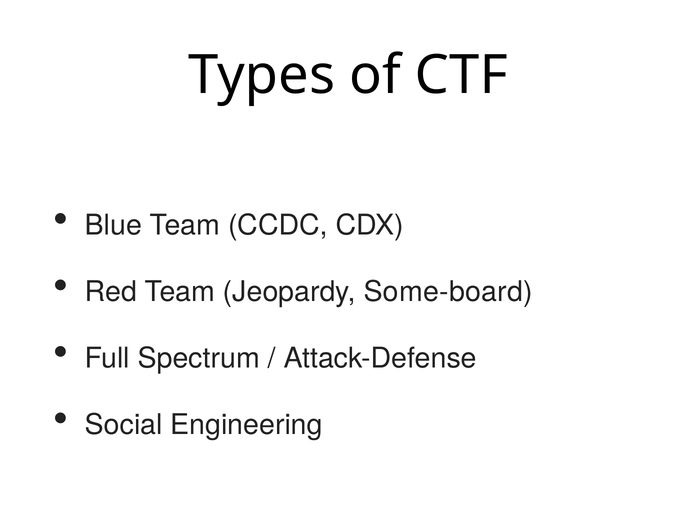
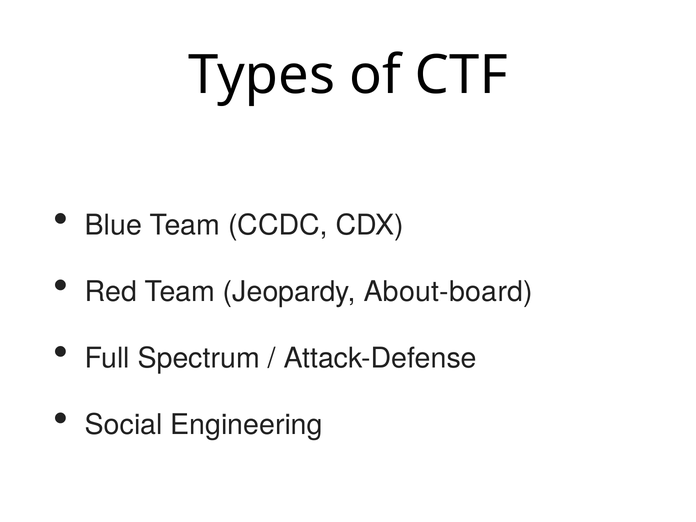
Some-board: Some-board -> About-board (448, 292)
